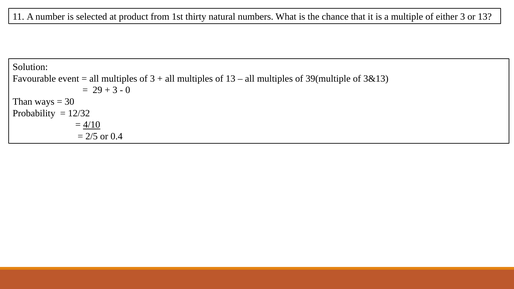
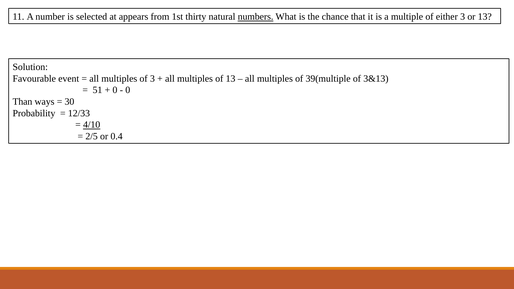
product: product -> appears (134, 17)
numbers underline: none -> present (256, 17)
29: 29 -> 51 (97, 90)
3: 3 -> 0 (115, 90)
12/32: 12/32 -> 12/33 (79, 113)
